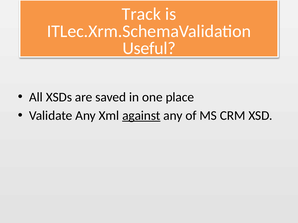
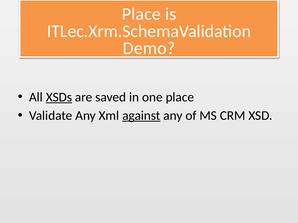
Track: Track -> Place (141, 14)
Useful: Useful -> Demo (149, 48)
XSDs underline: none -> present (59, 97)
